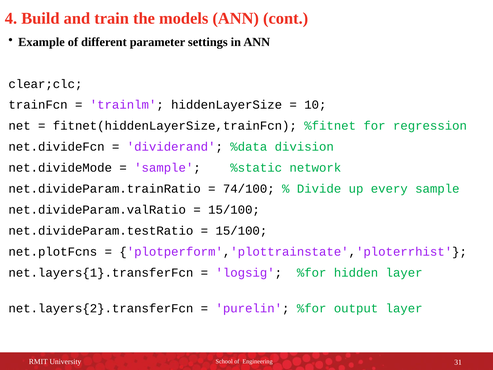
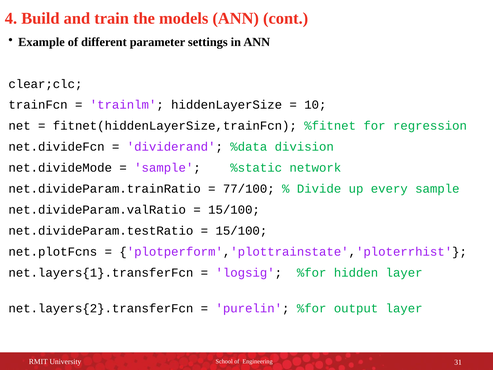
74/100: 74/100 -> 77/100 (249, 189)
